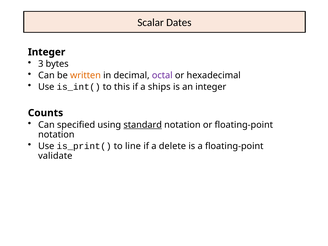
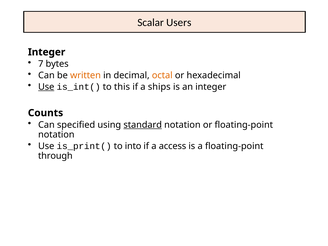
Dates: Dates -> Users (179, 23)
3: 3 -> 7 (41, 64)
octal colour: purple -> orange (162, 75)
Use underline: none -> present (46, 87)
line: line -> into (133, 146)
delete: delete -> access (173, 146)
validate: validate -> through (55, 156)
